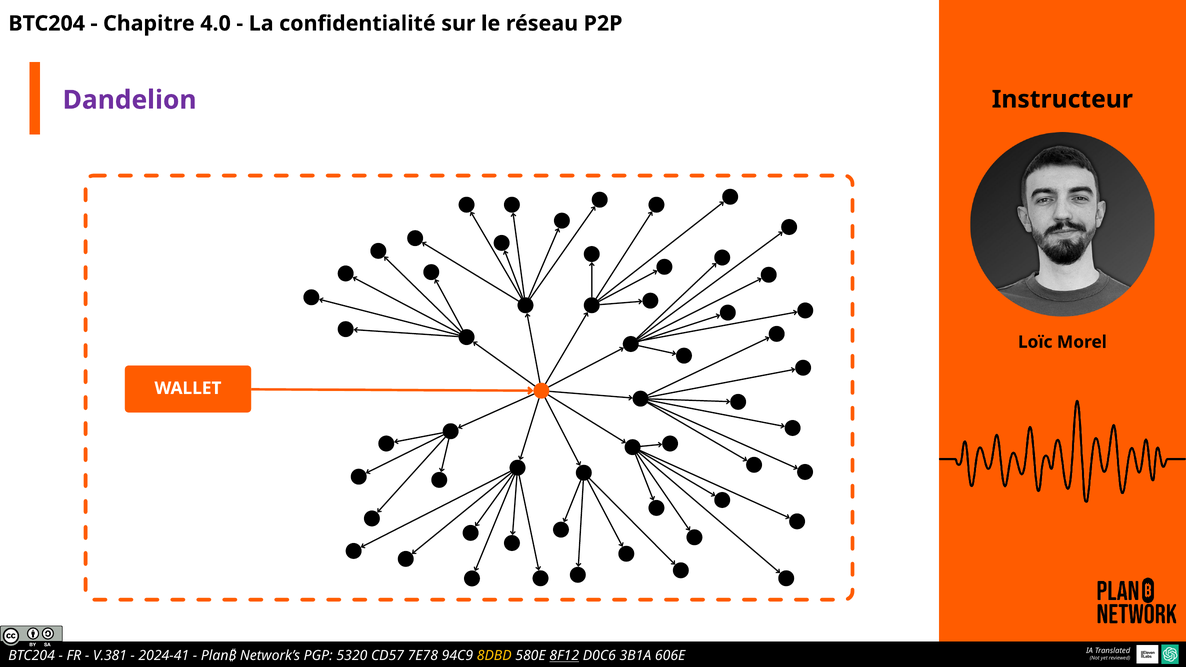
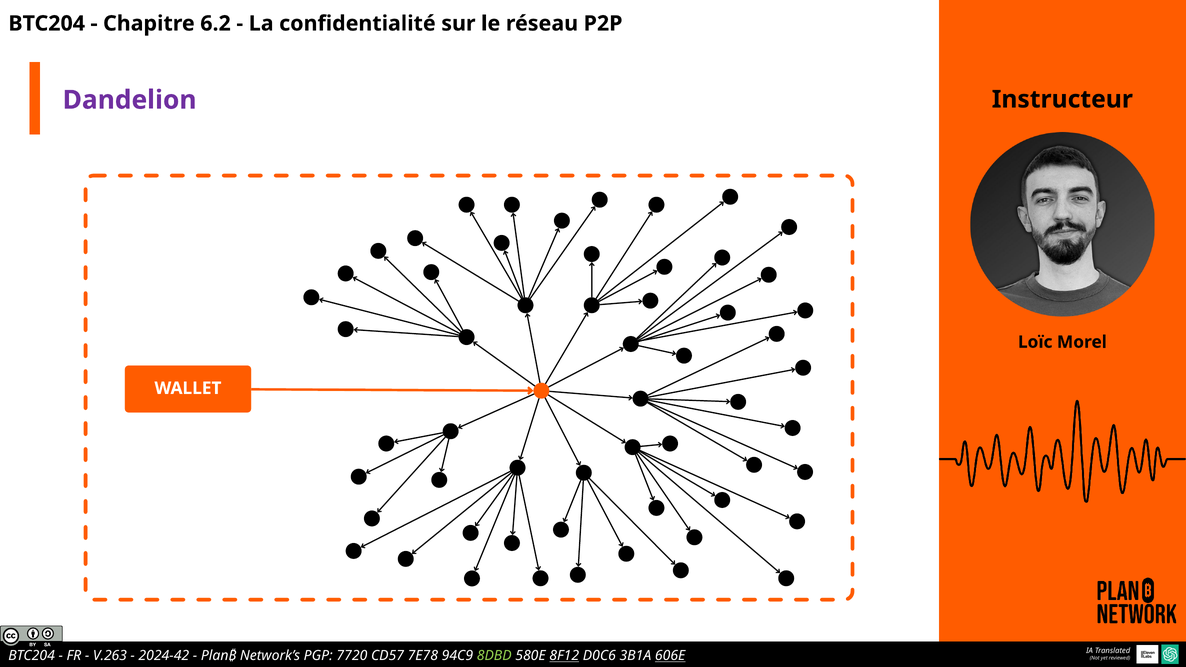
4.0: 4.0 -> 6.2 (216, 24)
V.381: V.381 -> V.263 (110, 656)
2024-41: 2024-41 -> 2024-42 (164, 656)
5320: 5320 -> 7720 (352, 656)
8DBD colour: yellow -> light green (494, 656)
606E underline: none -> present (670, 656)
